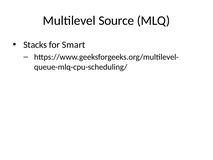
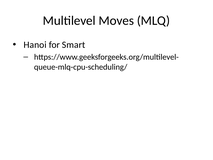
Source: Source -> Moves (116, 21)
Stacks: Stacks -> Hanoi (35, 45)
